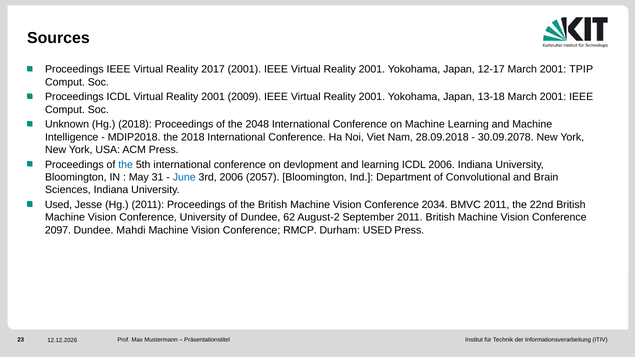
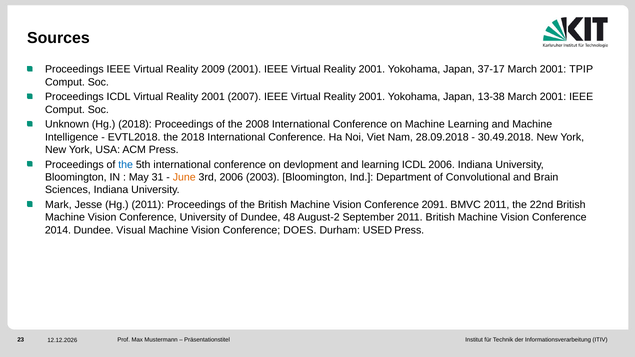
2017: 2017 -> 2009 (213, 70)
12-17: 12-17 -> 37-17 (491, 70)
2009: 2009 -> 2007 (244, 97)
13-18: 13-18 -> 13-38 (491, 97)
2048: 2048 -> 2008 (257, 125)
MDIP2018: MDIP2018 -> EVTL2018 (134, 137)
30.09.2078: 30.09.2078 -> 30.49.2018 (506, 137)
June colour: blue -> orange (184, 177)
2057: 2057 -> 2003 (263, 177)
Used: Used -> Mark (58, 205)
2034: 2034 -> 2091 (435, 205)
62: 62 -> 48 (289, 218)
2097: 2097 -> 2014 (58, 230)
Mahdi: Mahdi -> Visual (131, 230)
RMCP: RMCP -> DOES (300, 230)
